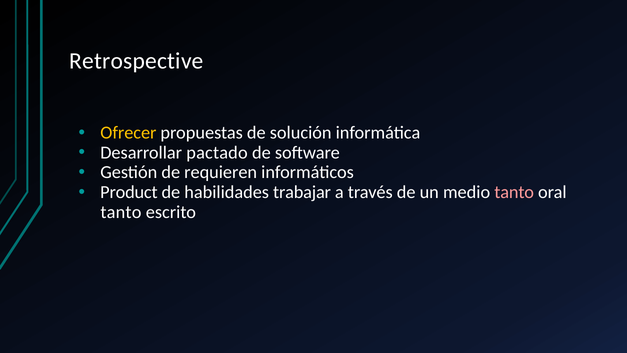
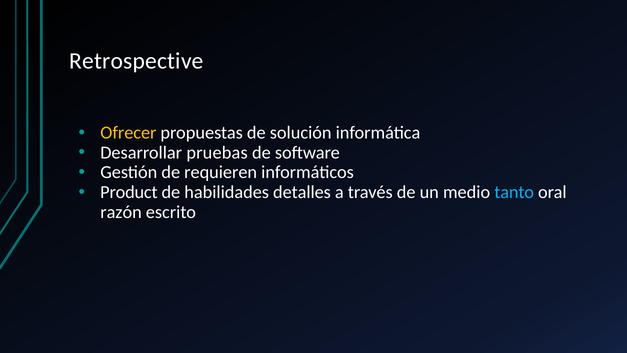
pactado: pactado -> pruebas (217, 153)
trabajar: trabajar -> detalles (302, 192)
tanto colour: pink -> light blue (514, 192)
tanto: tanto -> razón (121, 212)
